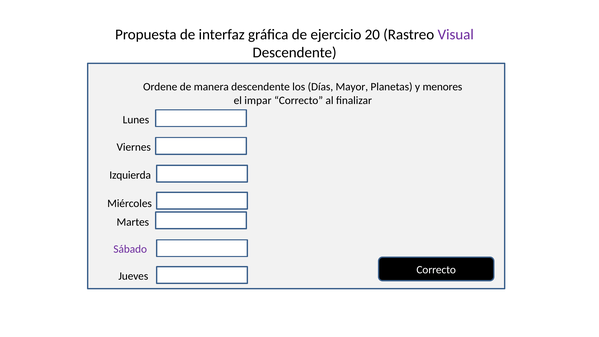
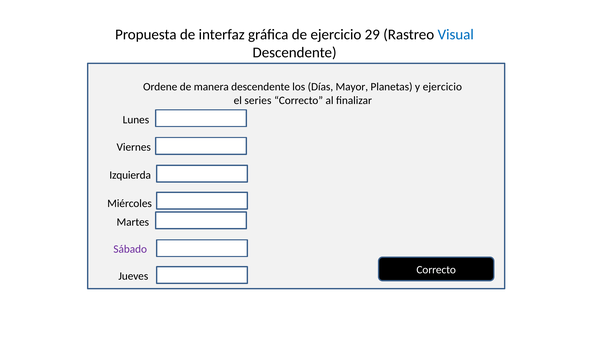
20: 20 -> 29 (372, 35)
Visual colour: purple -> blue (456, 35)
y menores: menores -> ejercicio (442, 87)
impar: impar -> series (258, 100)
